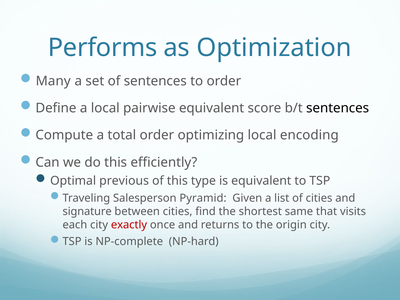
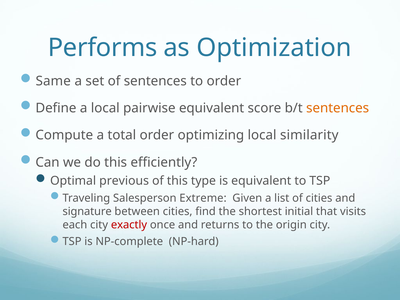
Many: Many -> Same (53, 81)
sentences colour: black -> orange (338, 108)
encoding: encoding -> similarity (309, 135)
Pyramid: Pyramid -> Extreme (203, 198)
same: same -> initial (299, 211)
